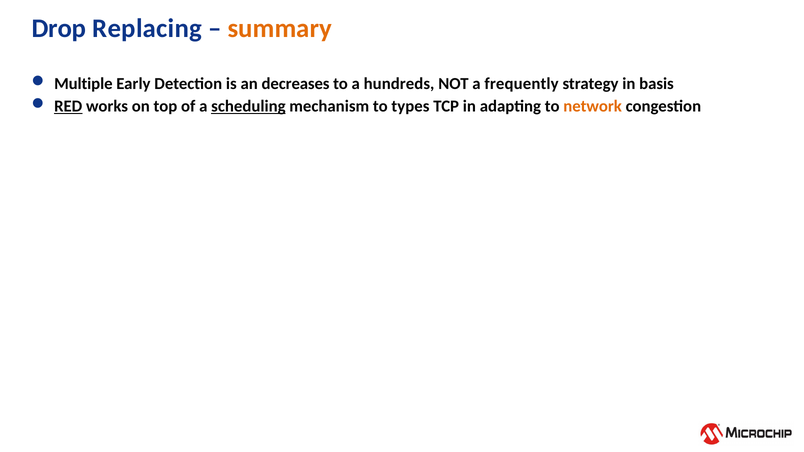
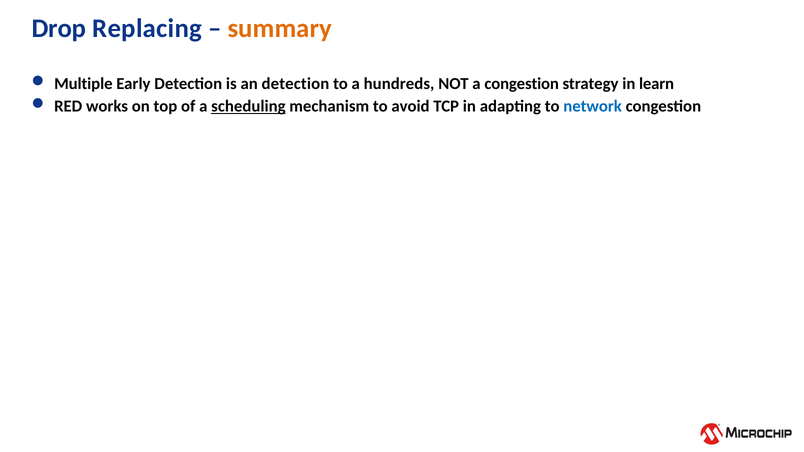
an decreases: decreases -> detection (295, 84)
a frequently: frequently -> congestion (522, 84)
basis: basis -> learn (657, 84)
RED underline: present -> none (68, 106)
types: types -> avoid (411, 106)
network colour: orange -> blue (593, 106)
